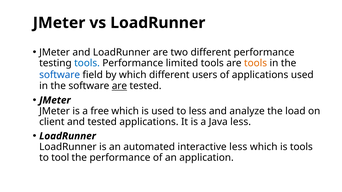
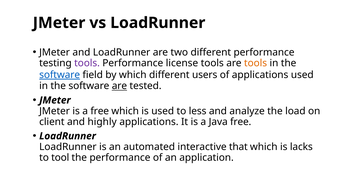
tools colour: blue -> purple (87, 63)
limited: limited -> license (182, 63)
software underline: none -> present (60, 75)
and tested: tested -> highly (102, 122)
Java less: less -> free (241, 122)
interactive less: less -> that (238, 147)
is tools: tools -> lacks (301, 147)
